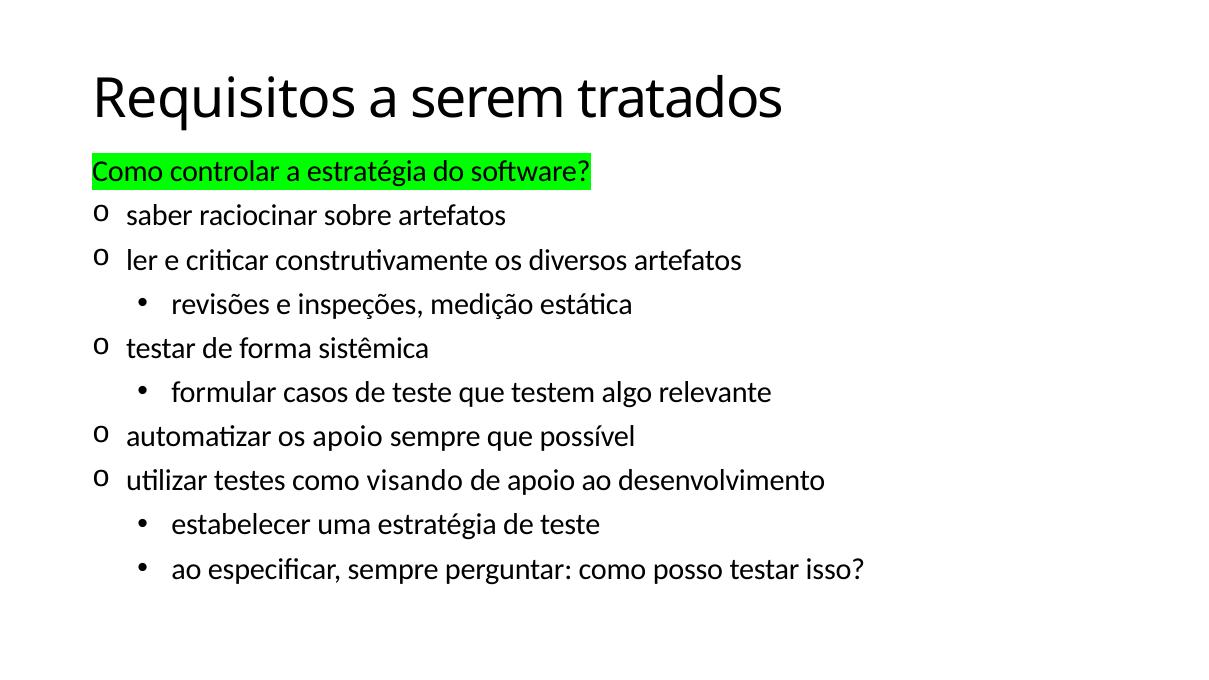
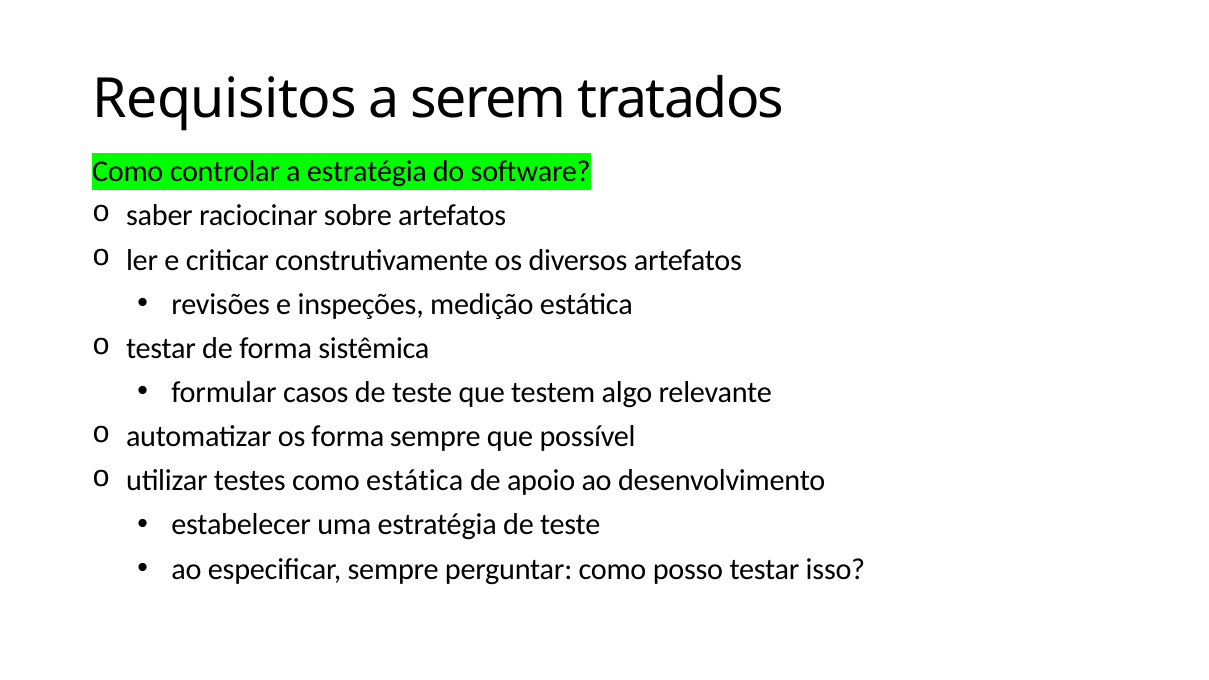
os apoio: apoio -> forma (348, 437)
como visando: visando -> estática (415, 481)
